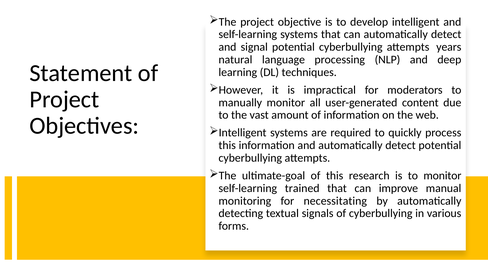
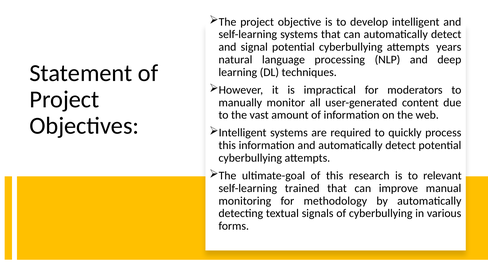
to monitor: monitor -> relevant (442, 176)
necessitating: necessitating -> methodology (335, 201)
